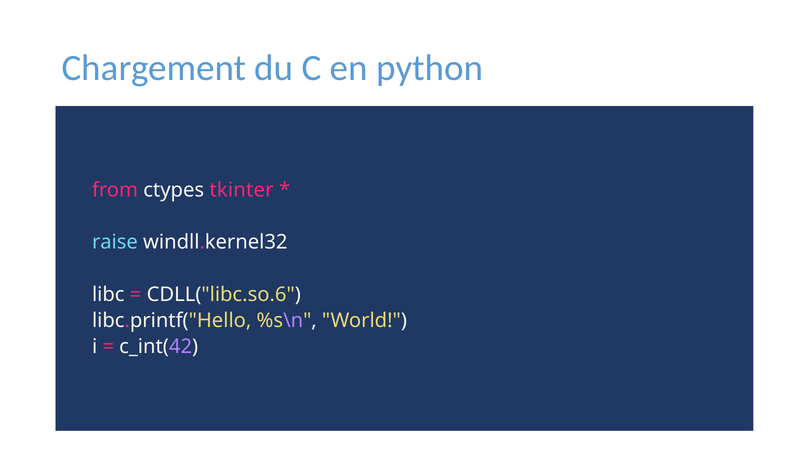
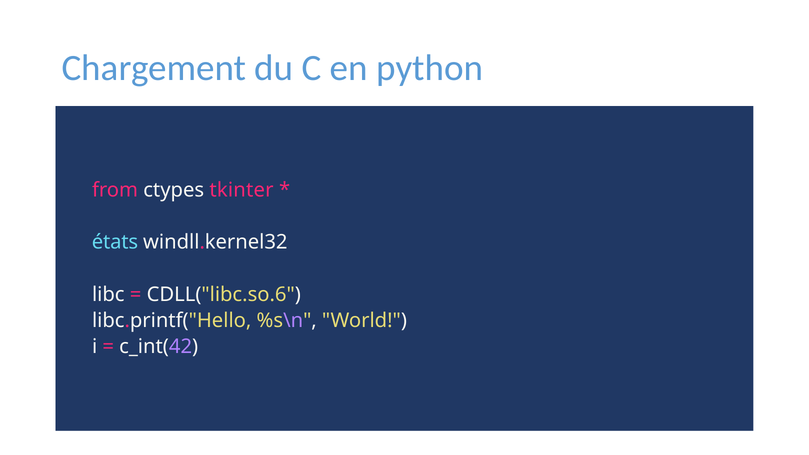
raise: raise -> états (115, 242)
